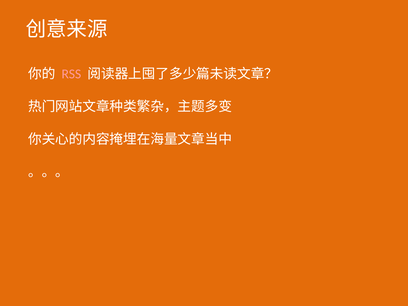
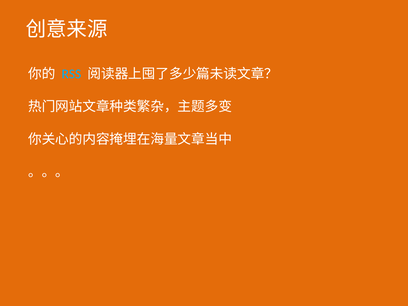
RSS colour: pink -> light blue (71, 74)
